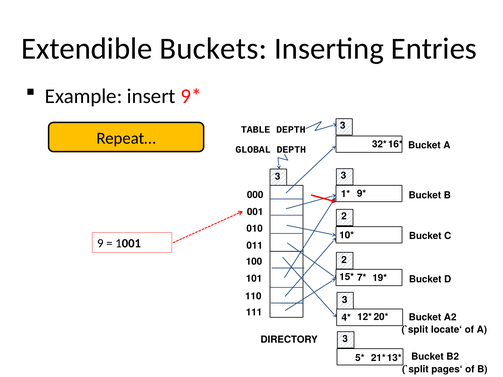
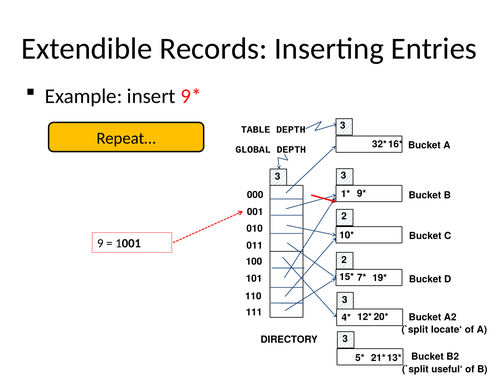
Buckets: Buckets -> Records (213, 49)
pages‘: pages‘ -> useful‘ (447, 369)
